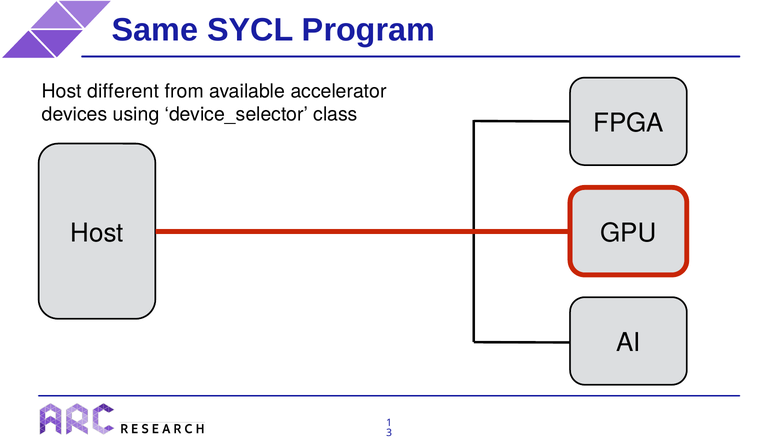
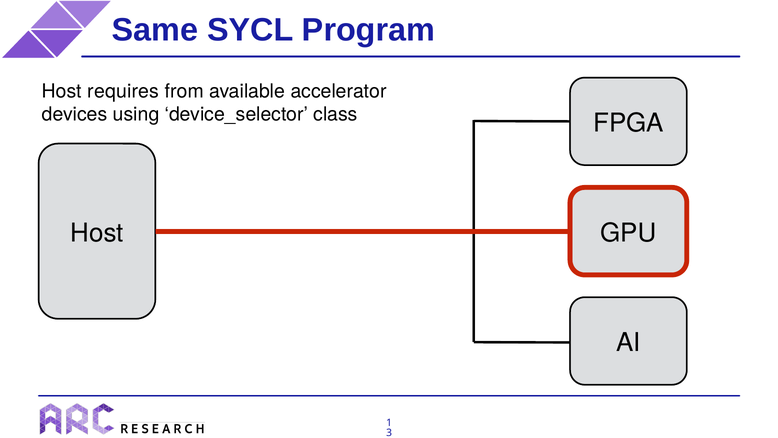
different: different -> requires (123, 91)
